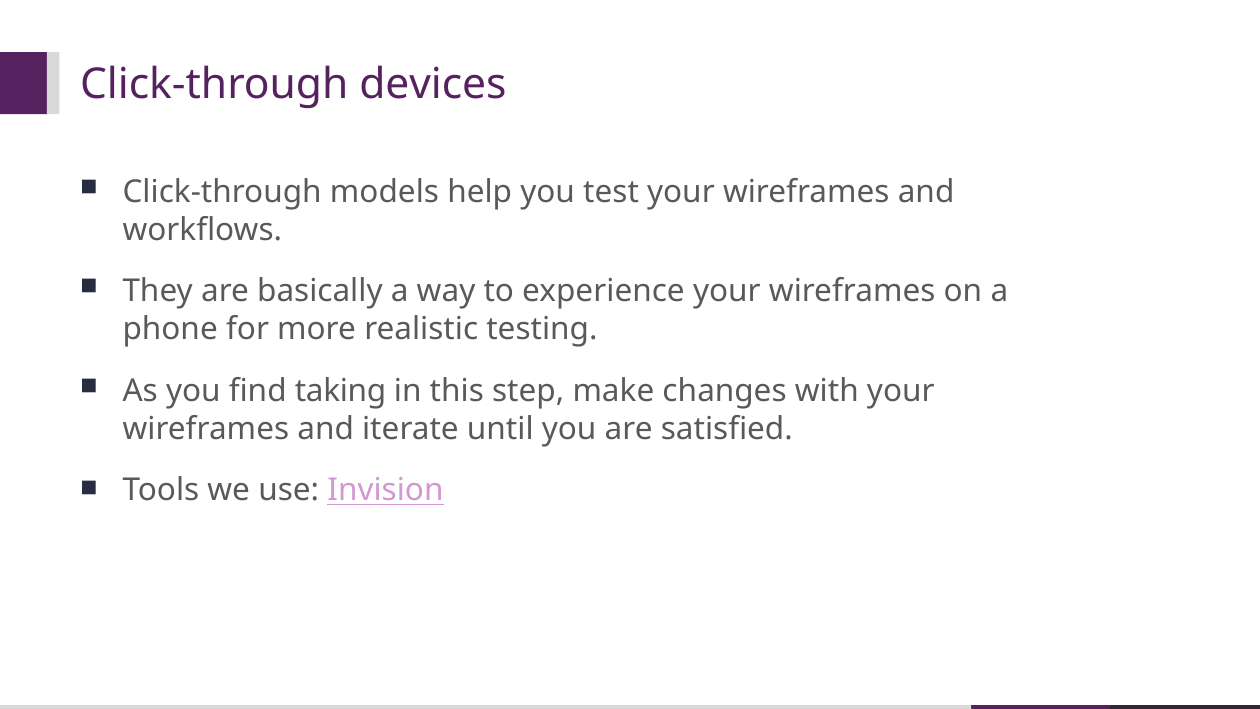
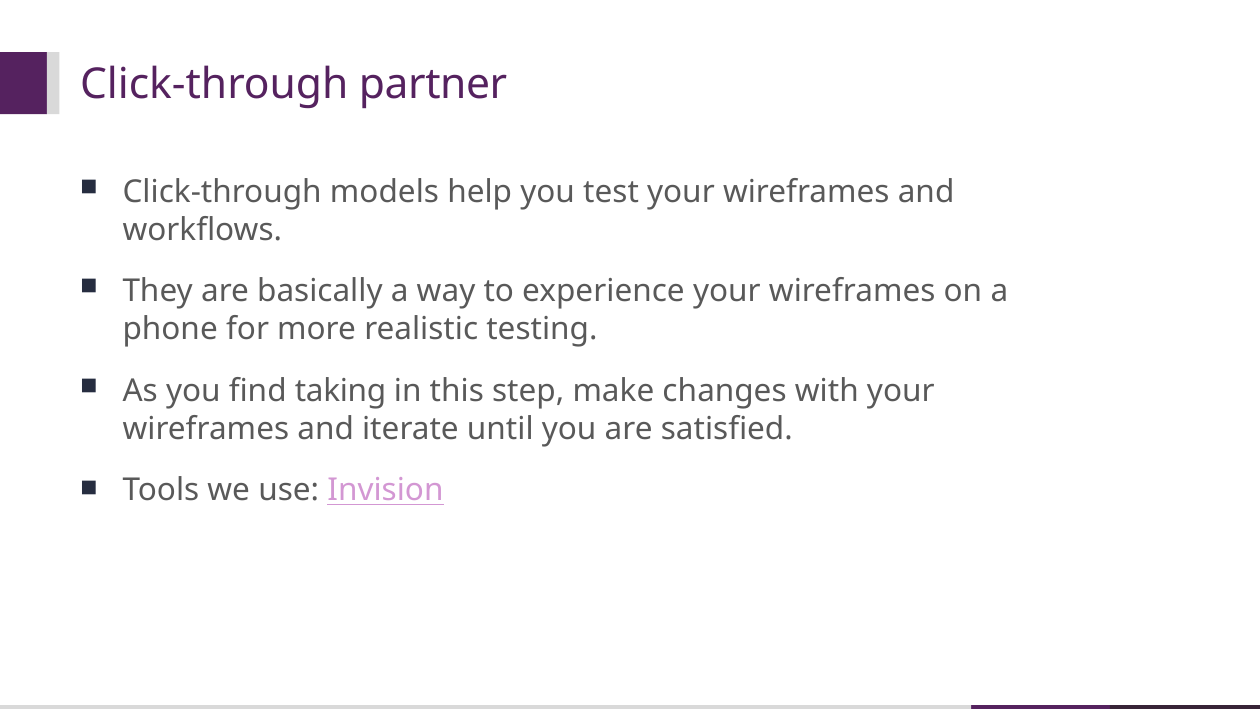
devices: devices -> partner (433, 84)
